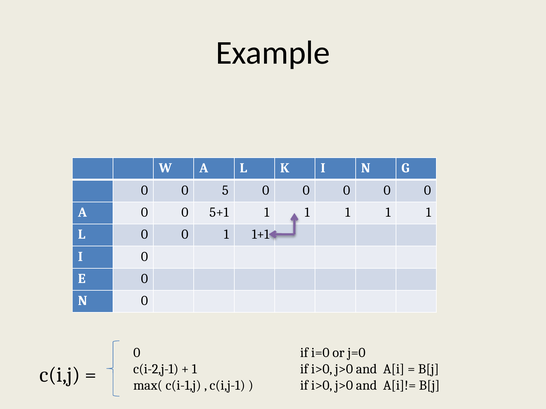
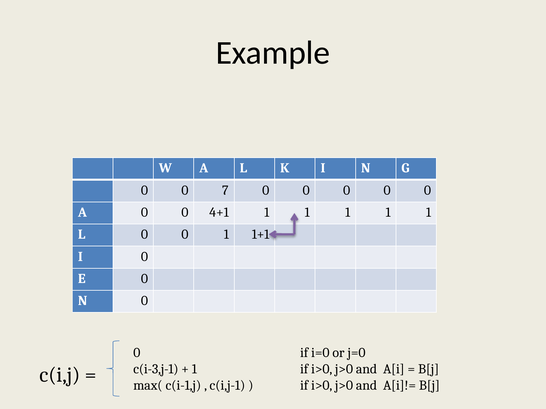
5: 5 -> 7 (225, 190)
5+1: 5+1 -> 4+1 (219, 213)
c(i-2,j-1: c(i-2,j-1 -> c(i-3,j-1 (156, 369)
